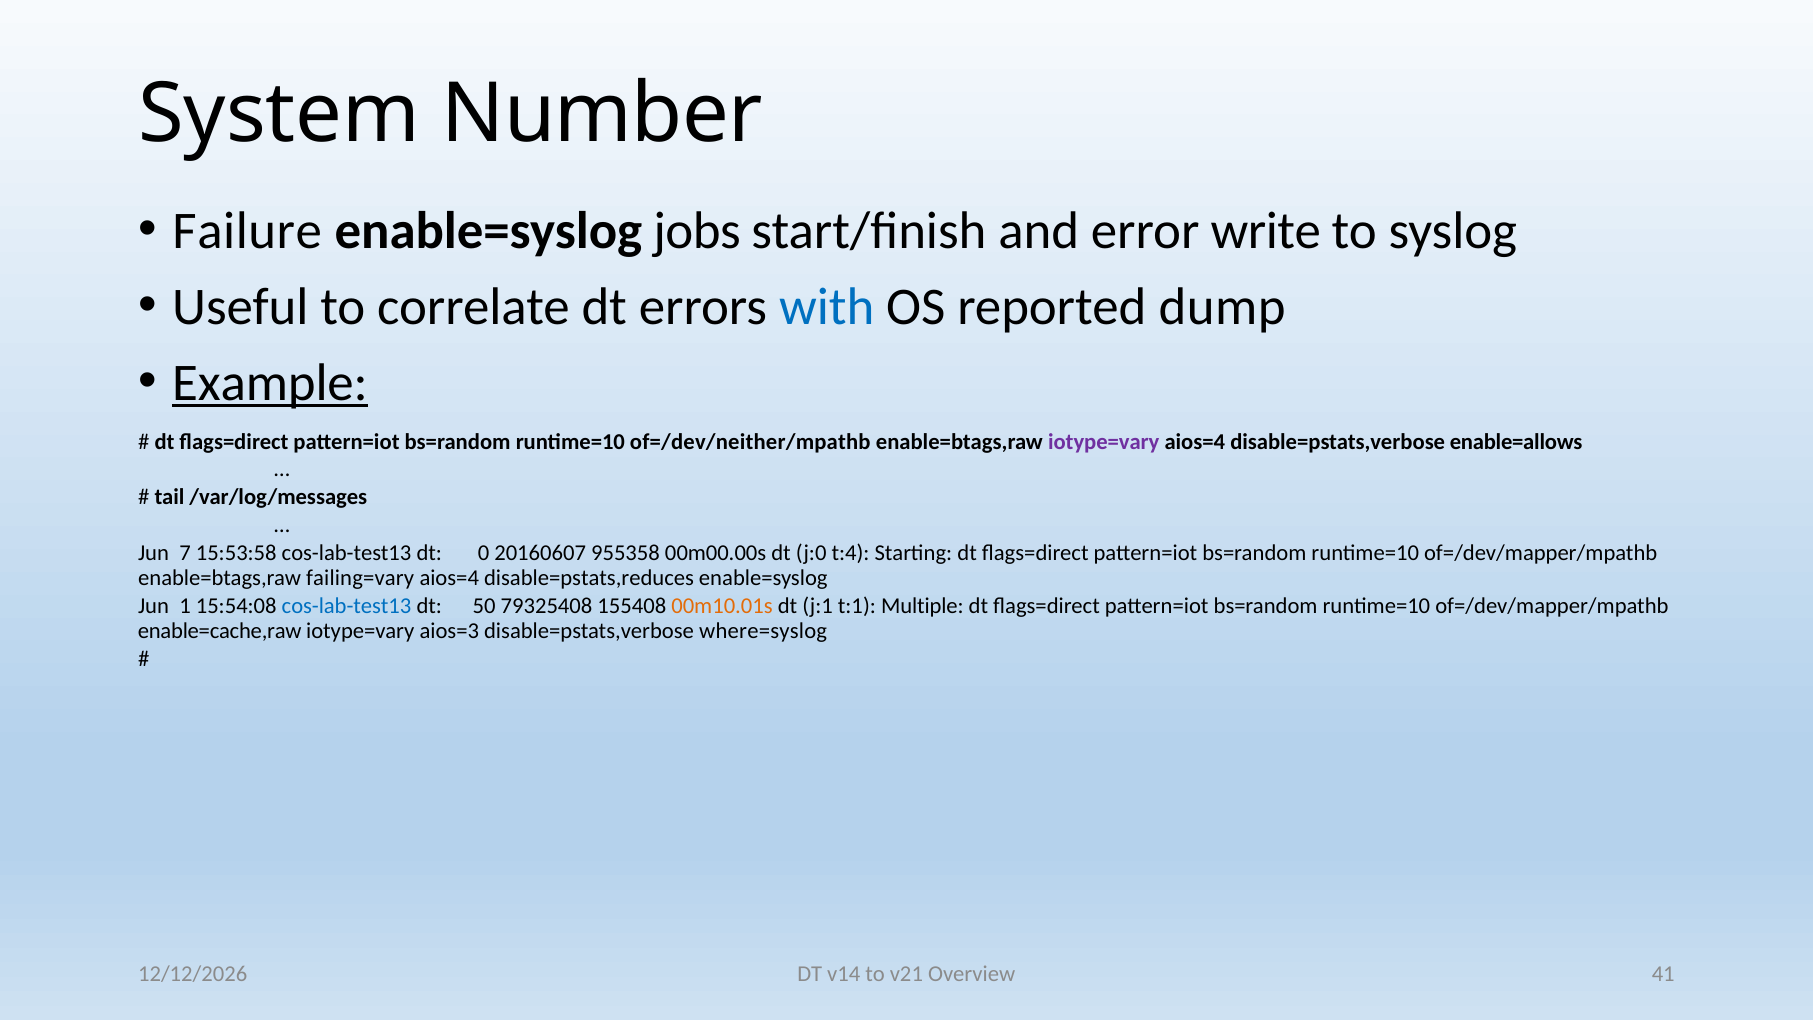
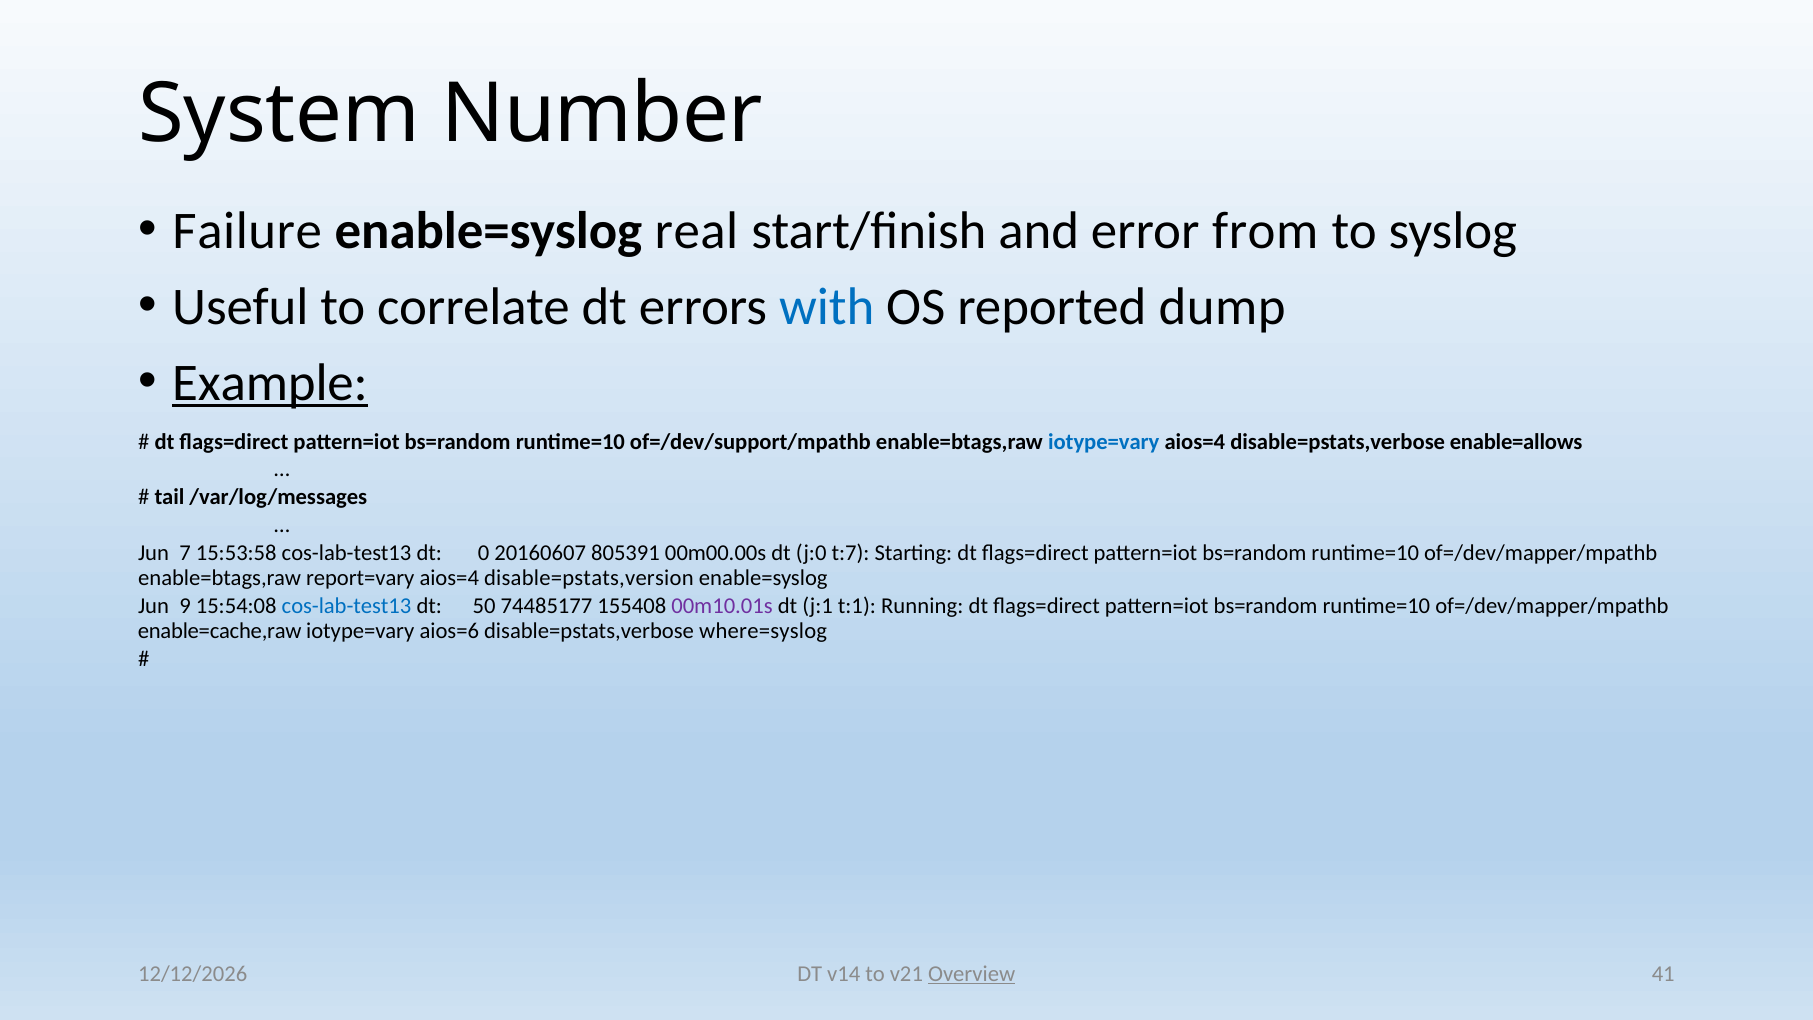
jobs: jobs -> real (696, 231)
write: write -> from (1265, 231)
of=/dev/neither/mpathb: of=/dev/neither/mpathb -> of=/dev/support/mpathb (750, 442)
iotype=vary colour: purple -> blue (1104, 442)
955358: 955358 -> 805391 (625, 553)
t:4: t:4 -> t:7 (851, 553)
failing=vary: failing=vary -> report=vary (360, 578)
disable=pstats,reduces: disable=pstats,reduces -> disable=pstats,version (589, 578)
1: 1 -> 9 (185, 606)
79325408: 79325408 -> 74485177 (547, 606)
00m10.01s colour: orange -> purple (722, 606)
Multiple: Multiple -> Running (922, 606)
aios=3: aios=3 -> aios=6 (449, 631)
Overview underline: none -> present (972, 974)
